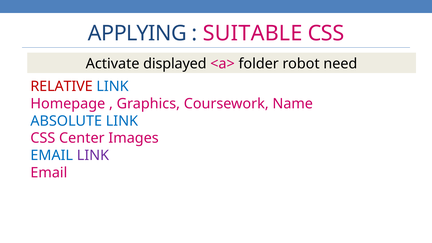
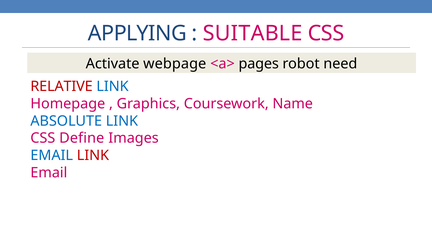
displayed: displayed -> webpage (175, 64)
folder: folder -> pages (259, 64)
Center: Center -> Define (82, 138)
LINK colour: purple -> red (93, 155)
